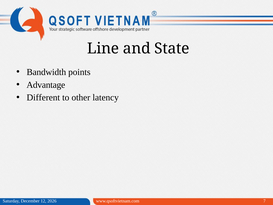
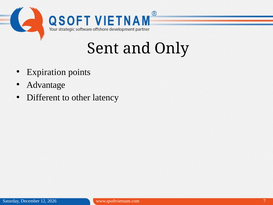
Line: Line -> Sent (103, 49)
State: State -> Only (172, 49)
Bandwidth: Bandwidth -> Expiration (46, 72)
